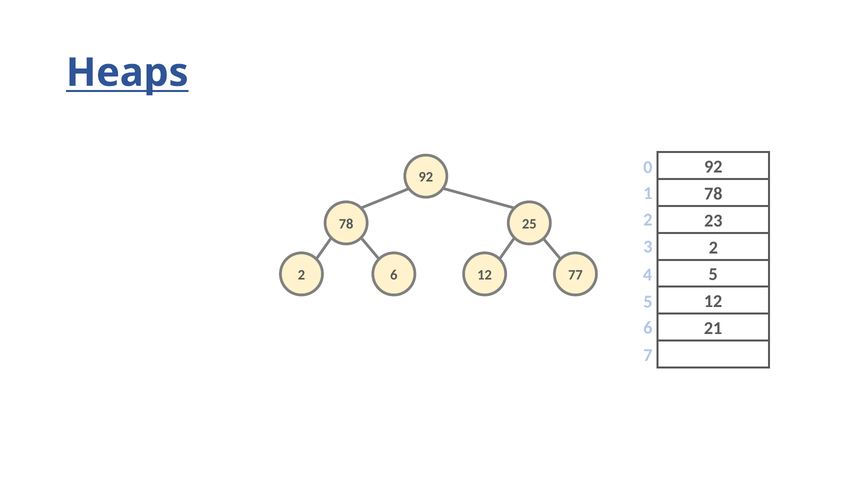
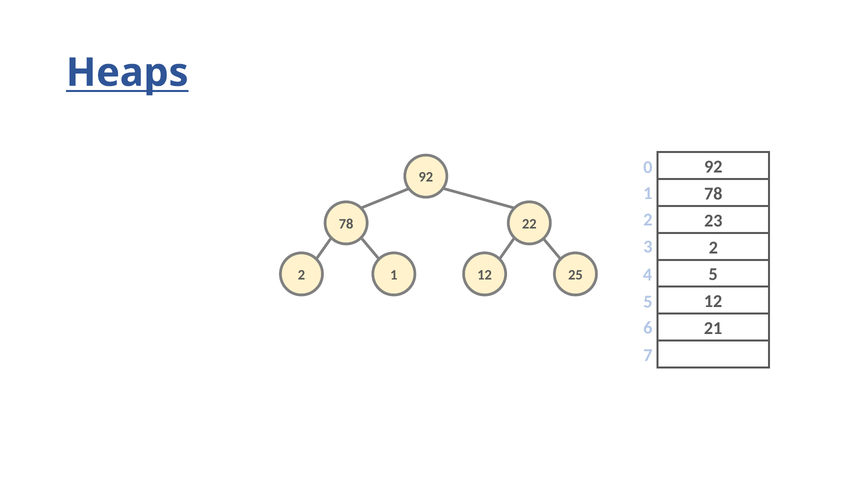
25: 25 -> 22 (529, 224)
2 6: 6 -> 1 (394, 275)
77: 77 -> 25 (575, 275)
